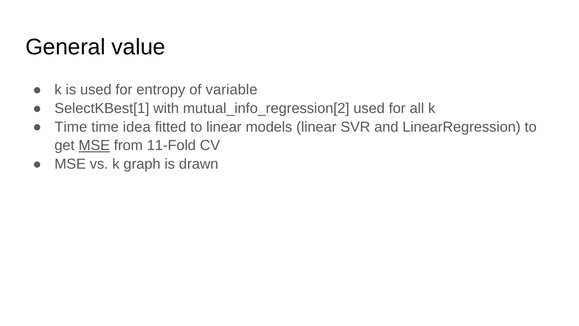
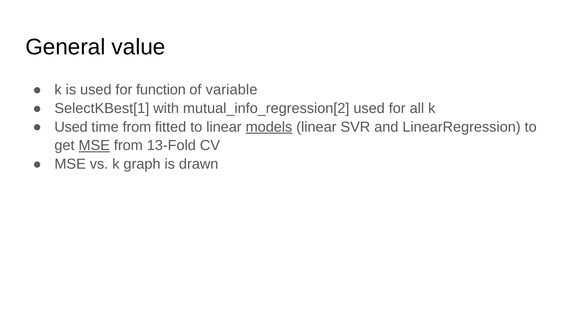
entropy: entropy -> function (161, 90)
Time: Time -> Used (71, 127)
time idea: idea -> from (137, 127)
models underline: none -> present (269, 127)
11-Fold: 11-Fold -> 13-Fold (171, 145)
